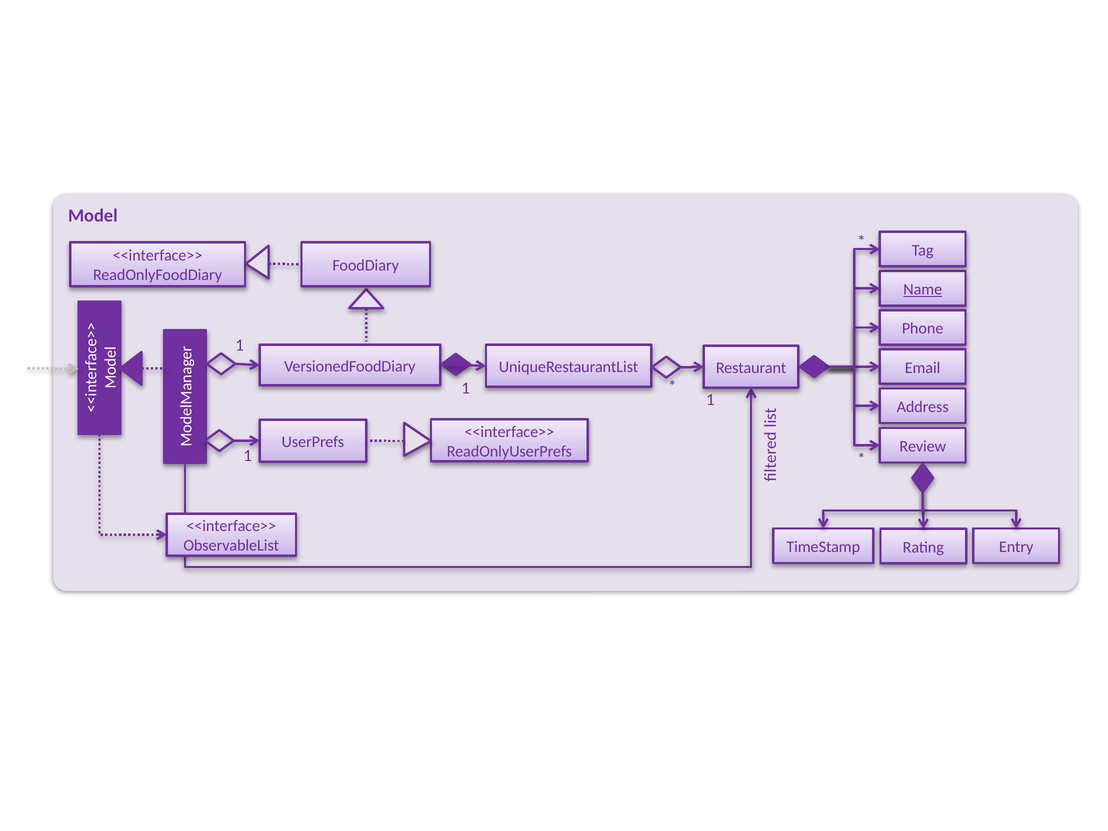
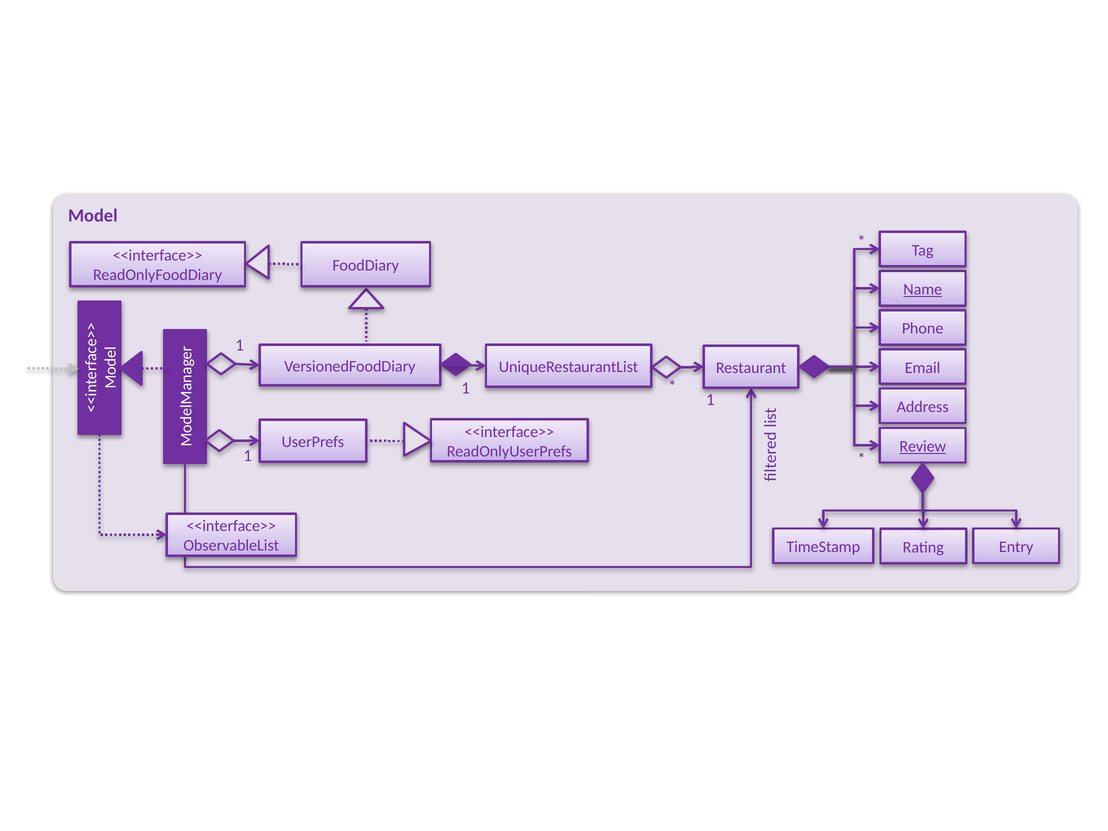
Review underline: none -> present (923, 446)
